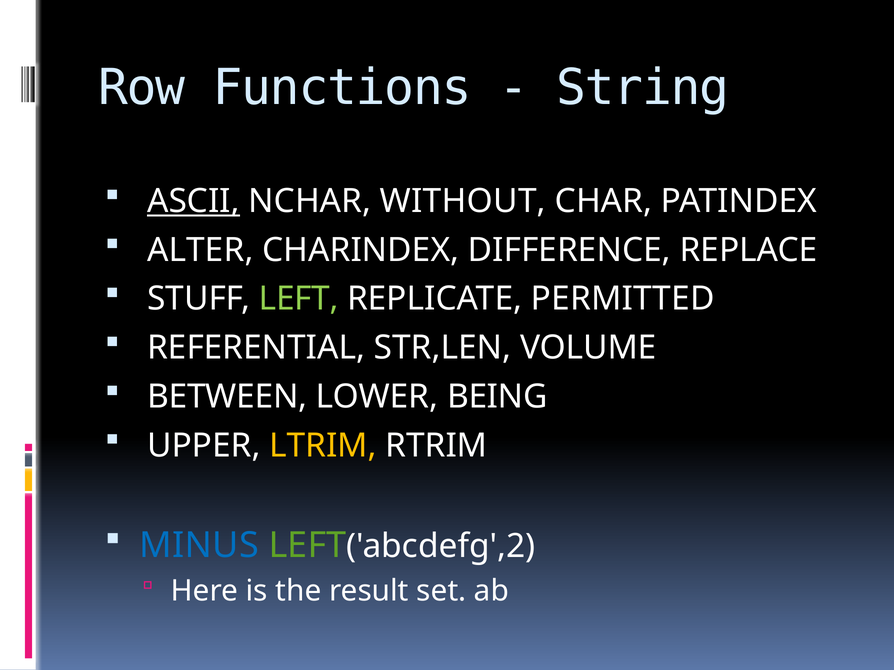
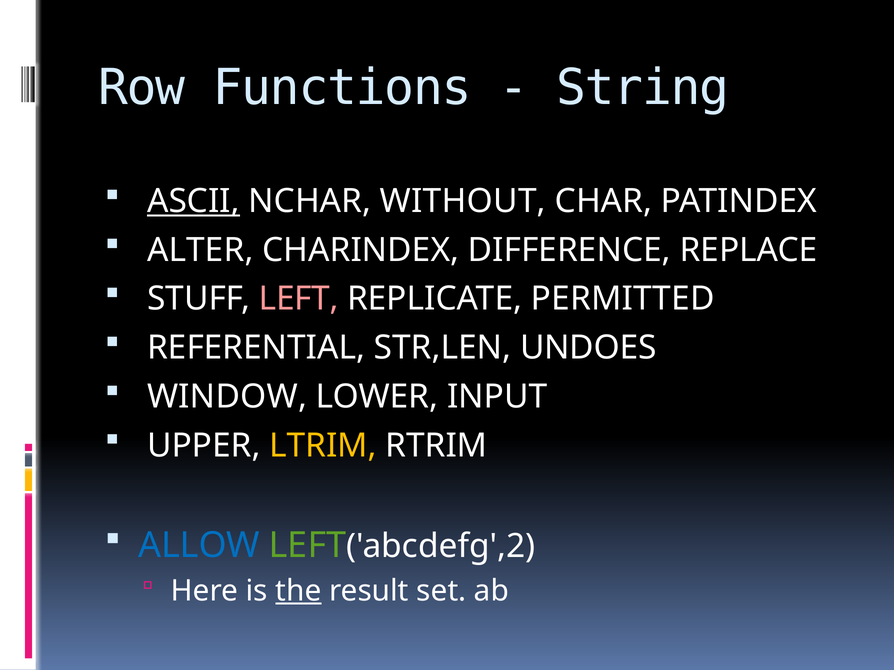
LEFT colour: light green -> pink (299, 299)
VOLUME: VOLUME -> UNDOES (588, 348)
BETWEEN: BETWEEN -> WINDOW (227, 397)
BEING: BEING -> INPUT (497, 397)
MINUS: MINUS -> ALLOW (199, 546)
the underline: none -> present (298, 591)
